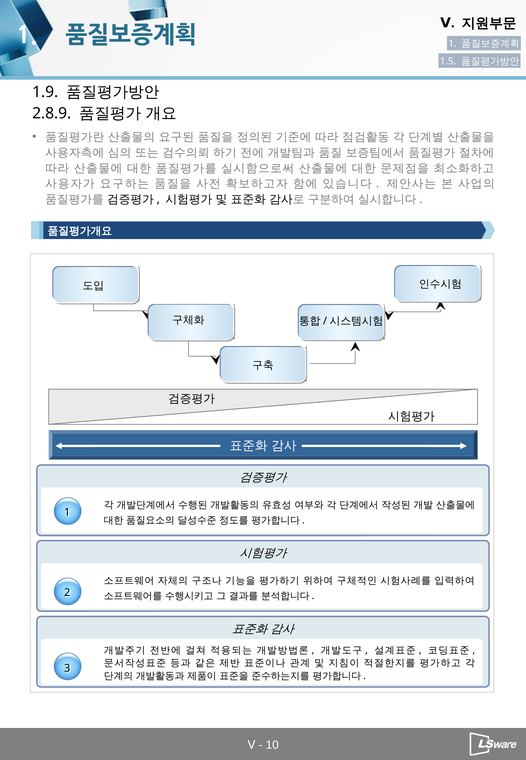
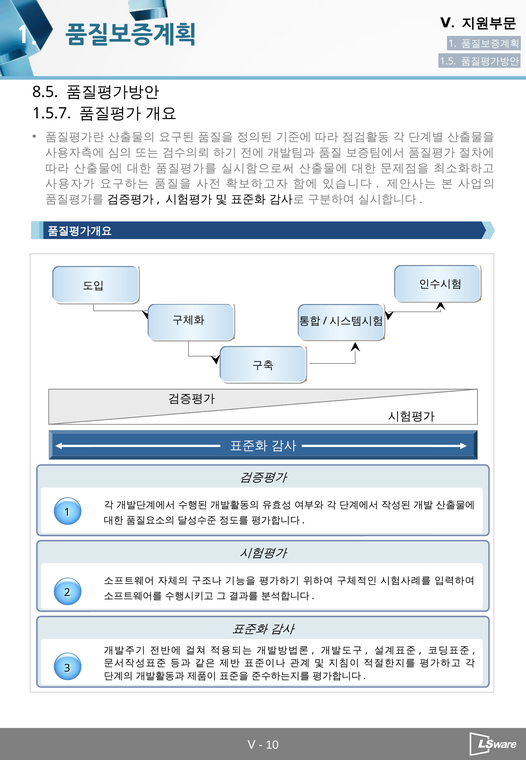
1.9: 1.9 -> 8.5 (45, 92)
2.8.9: 2.8.9 -> 1.5.7 (52, 113)
